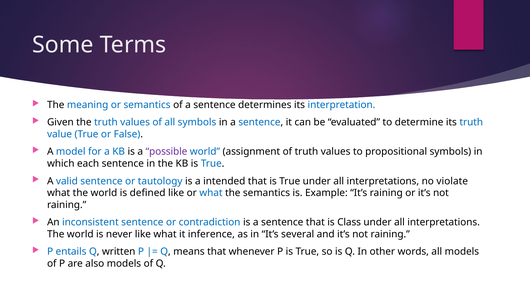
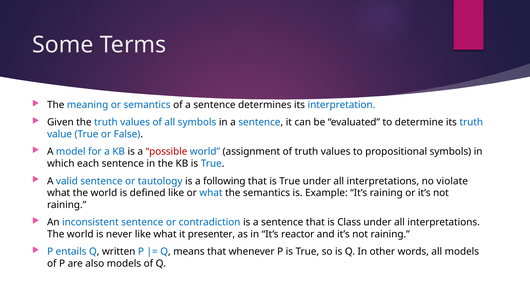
possible colour: purple -> red (166, 152)
intended: intended -> following (224, 181)
inference: inference -> presenter (211, 234)
several: several -> reactor (298, 234)
